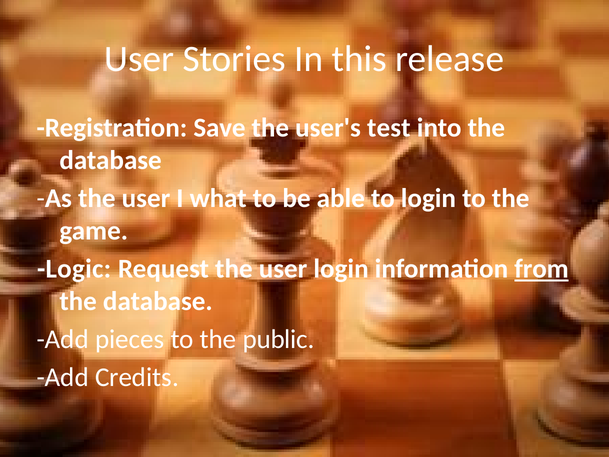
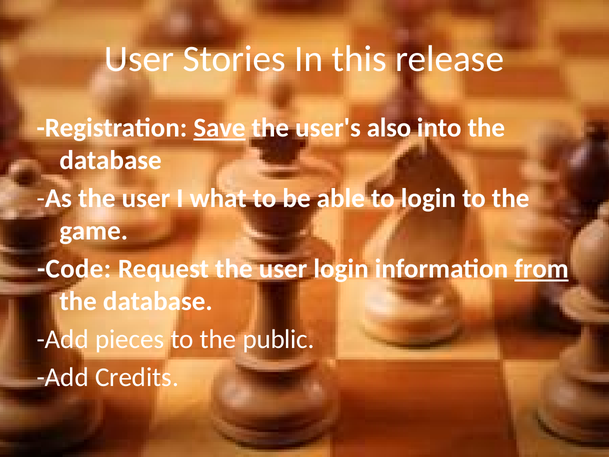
Save underline: none -> present (219, 128)
test: test -> also (389, 128)
Logic: Logic -> Code (74, 269)
